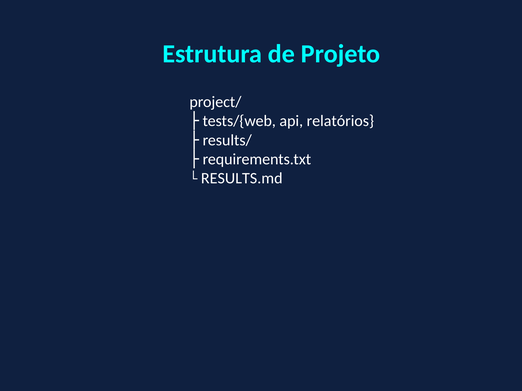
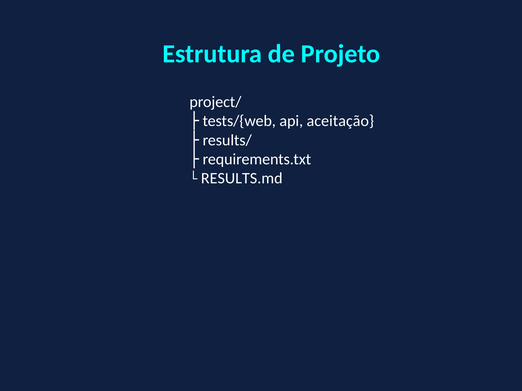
relatórios: relatórios -> aceitação (340, 121)
